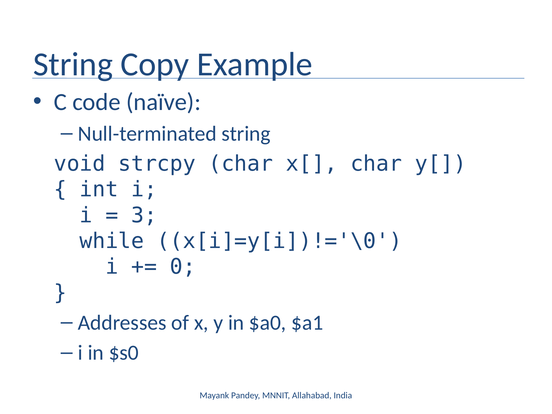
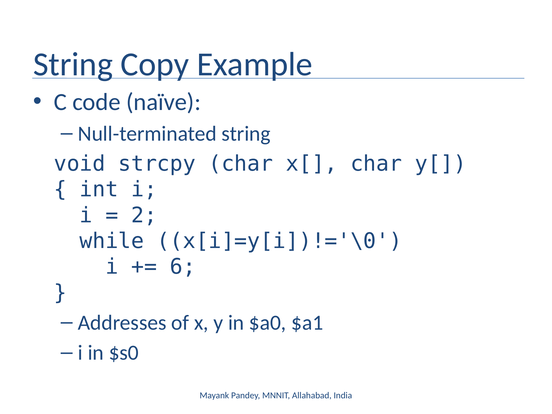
3: 3 -> 2 (144, 215)
0: 0 -> 6 (183, 267)
